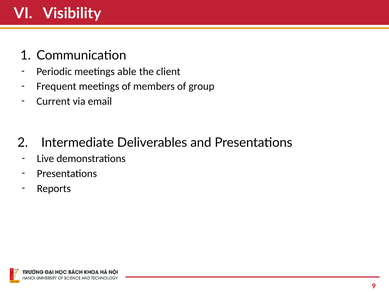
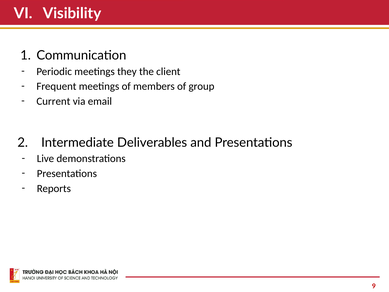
able: able -> they (127, 71)
